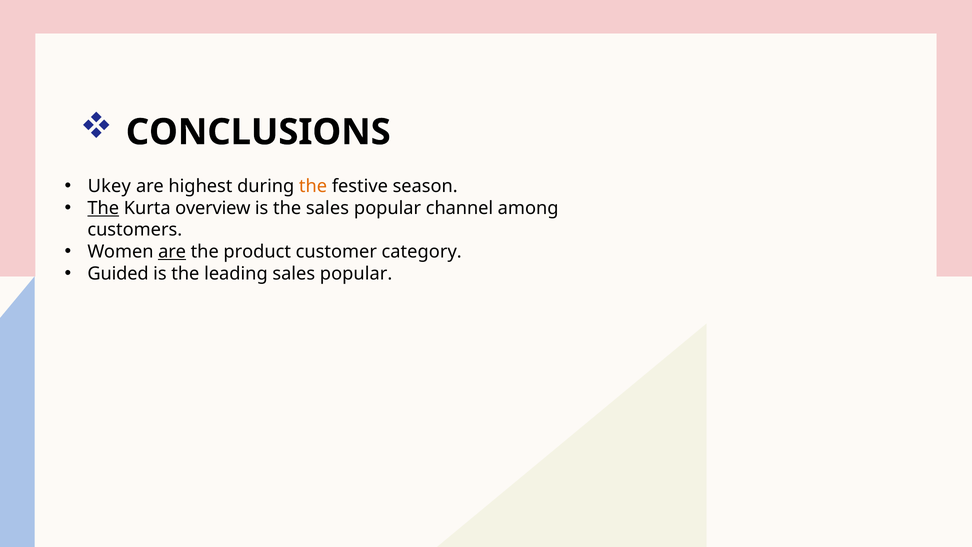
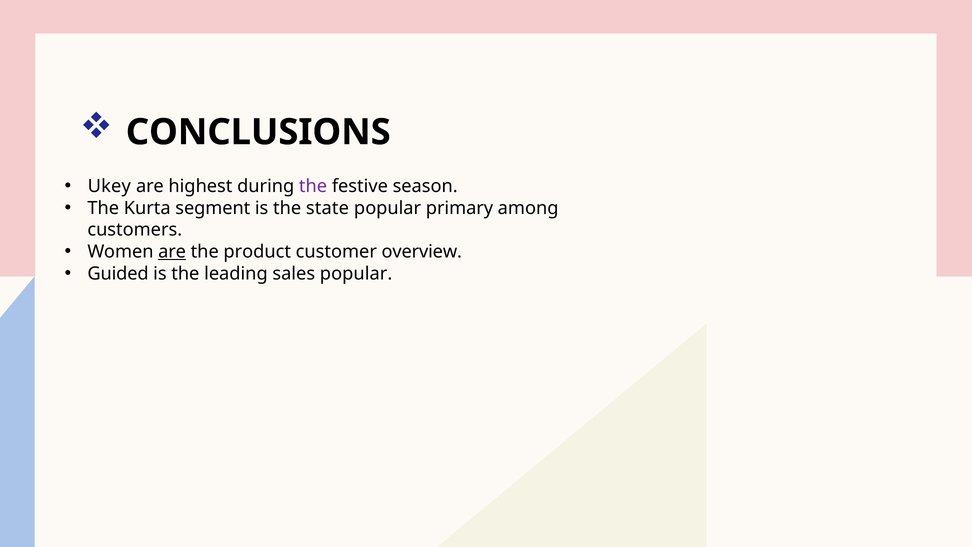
the colour: orange -> purple (313, 186)
The underline: present -> none (103, 208)
overview: overview -> segment (213, 208)
the sales: sales -> state (327, 208)
channel: channel -> primary (459, 208)
category: category -> overview (422, 252)
